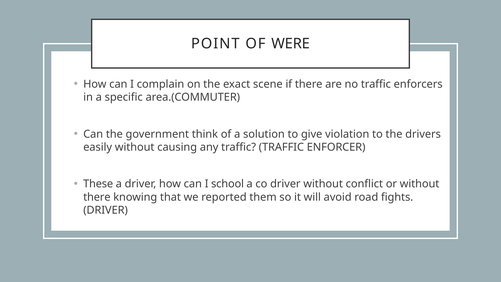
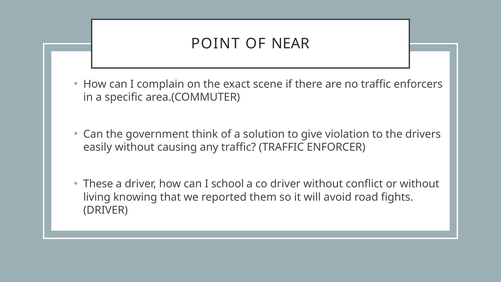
WERE: WERE -> NEAR (290, 44)
there: there -> living (97, 197)
